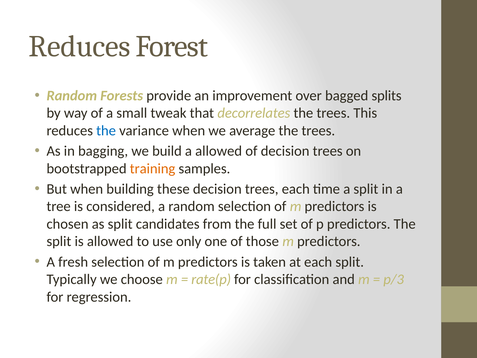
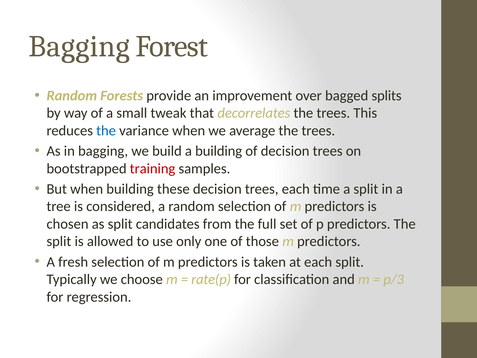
Reduces: Reduces -> Bagging (79, 46)
a allowed: allowed -> building (219, 151)
training colour: orange -> red (153, 168)
